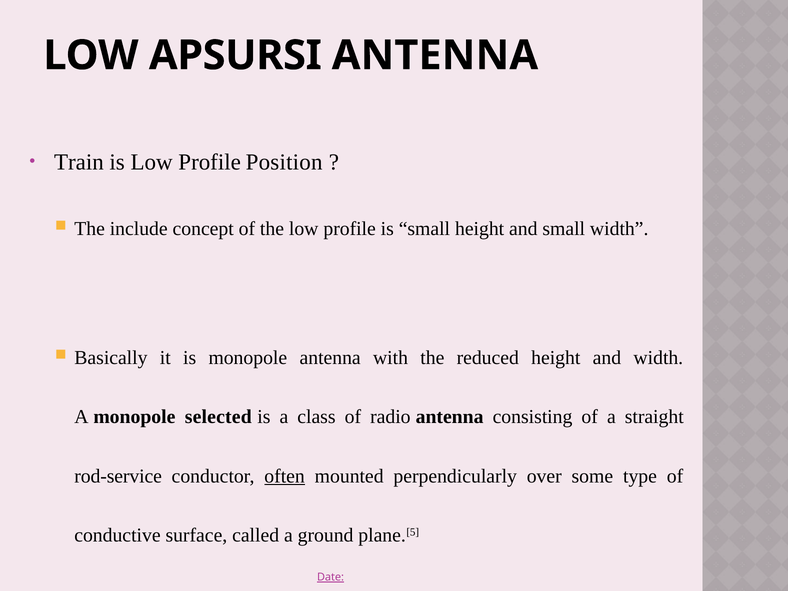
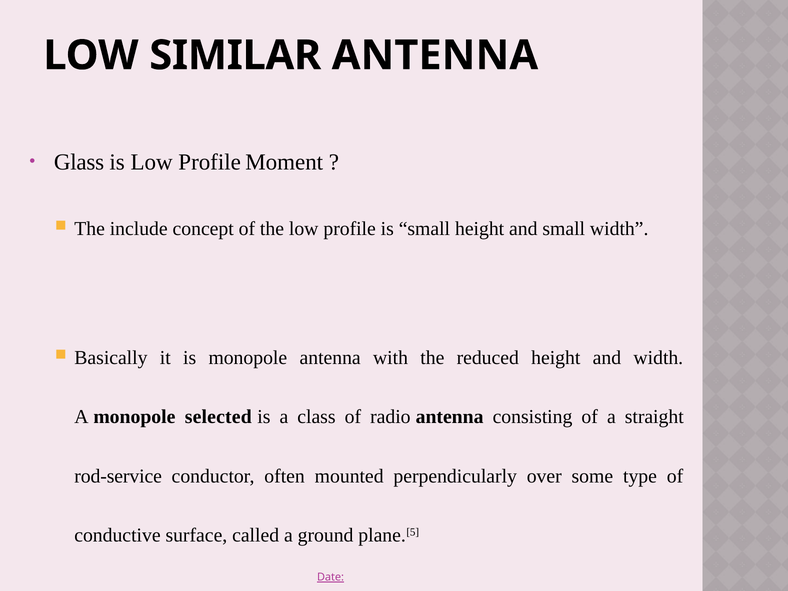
APSURSI: APSURSI -> SIMILAR (235, 55)
Train: Train -> Glass (79, 162)
Position: Position -> Moment (284, 162)
often underline: present -> none (285, 476)
